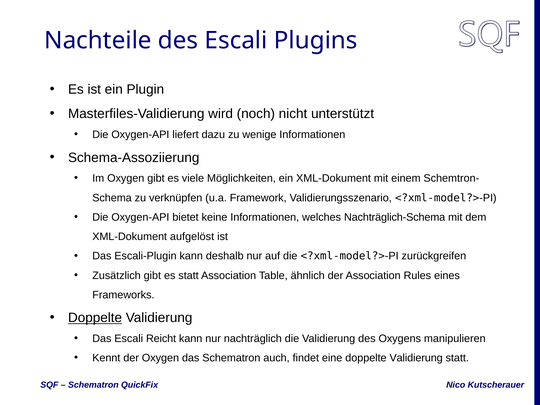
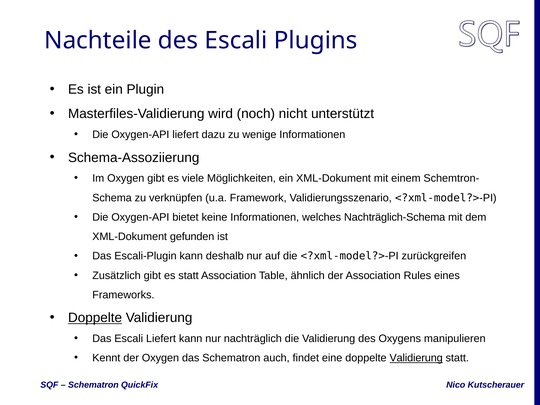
aufgelöst: aufgelöst -> gefunden (192, 237)
Escali Reicht: Reicht -> Liefert (161, 339)
Validierung underline: none -> present (416, 358)
